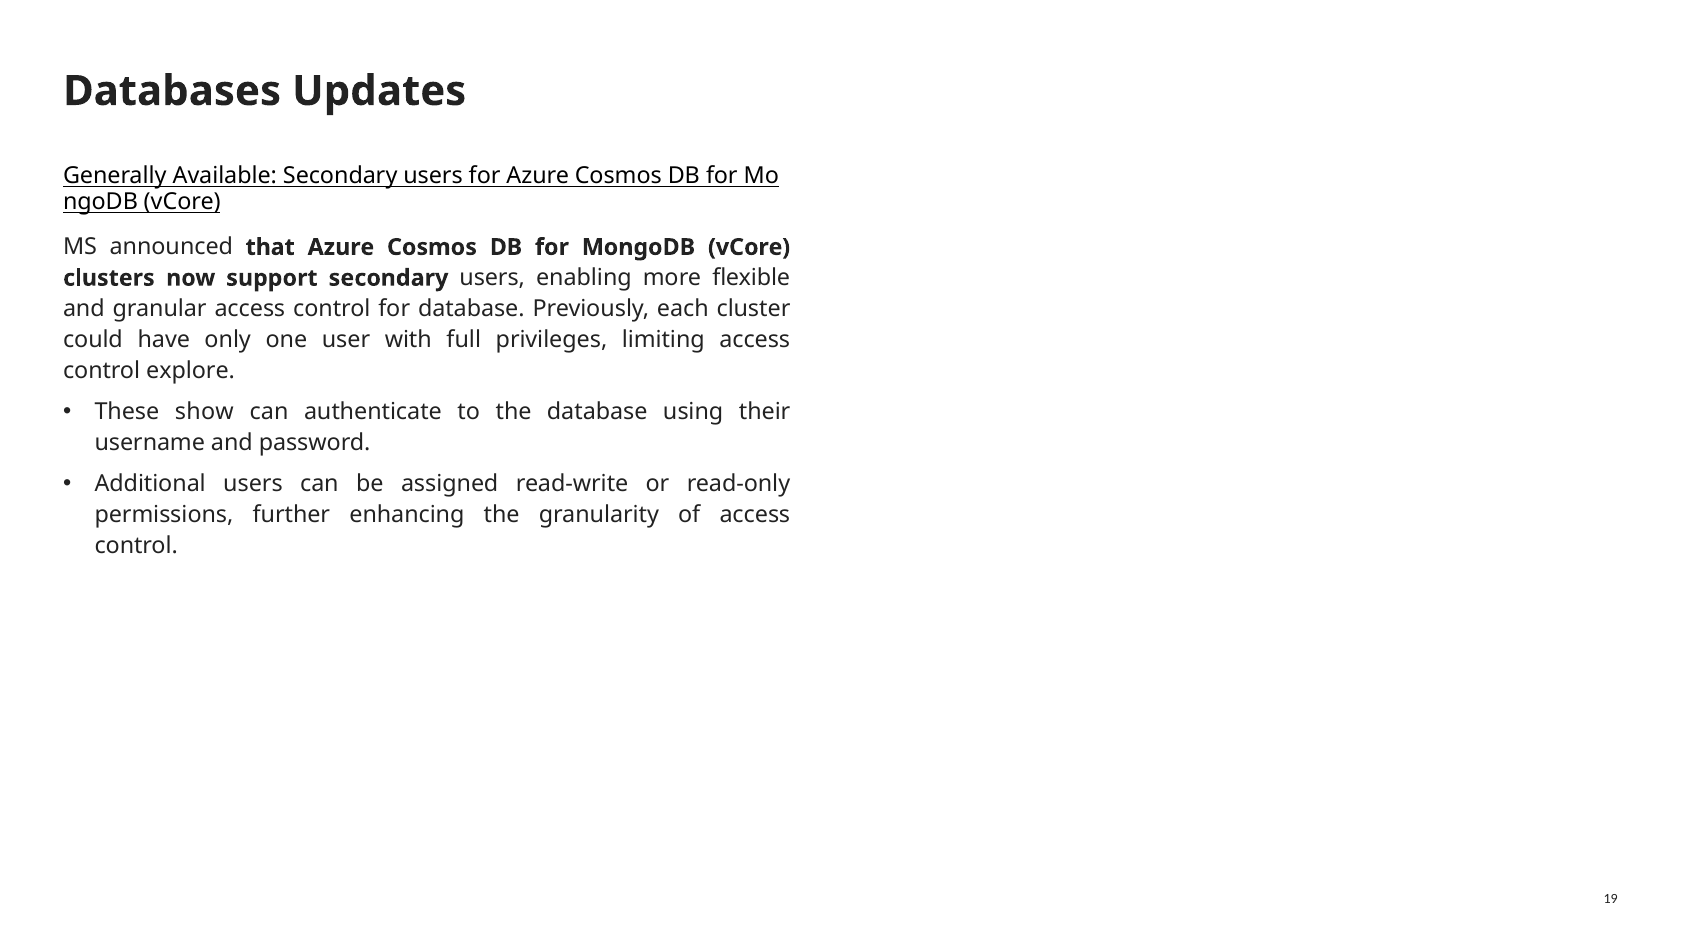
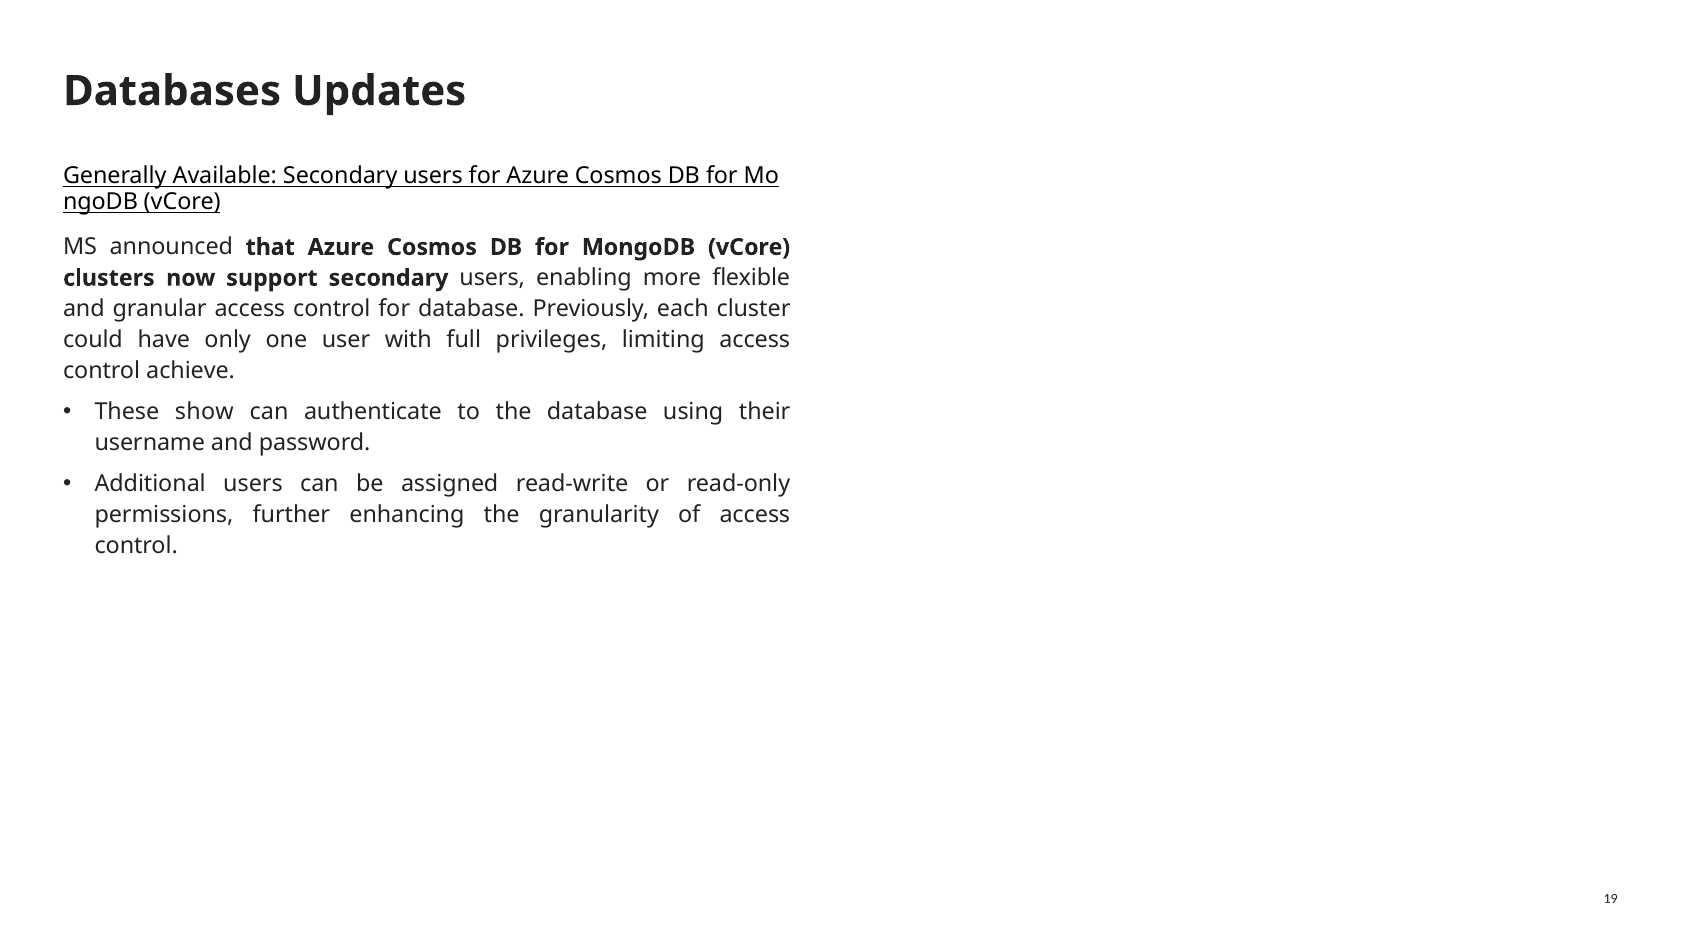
explore: explore -> achieve (191, 371)
